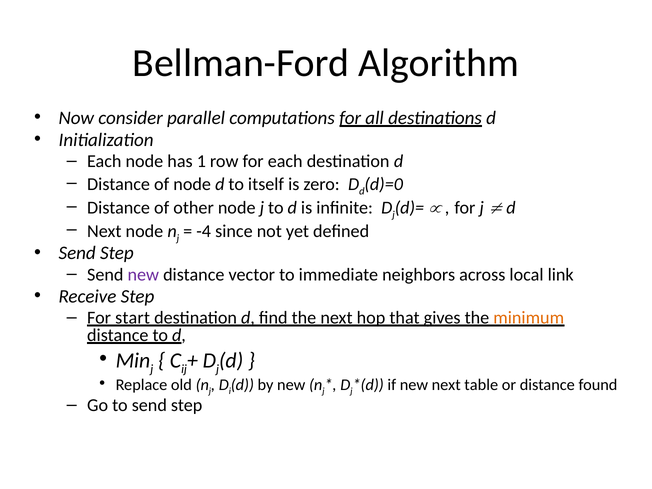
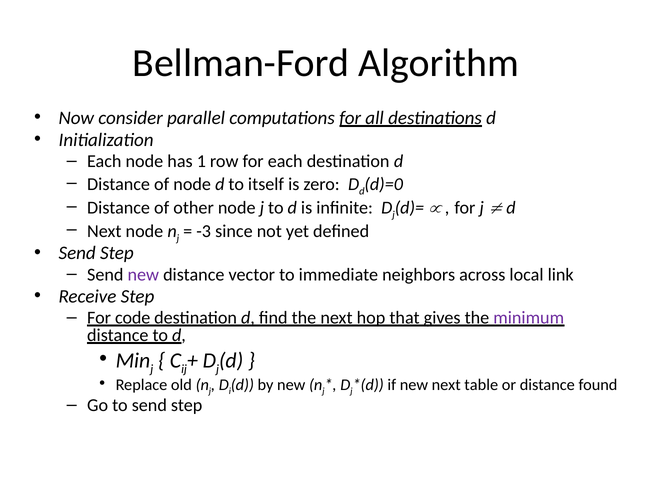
-4: -4 -> -3 (204, 231)
start: start -> code (133, 318)
minimum colour: orange -> purple (529, 318)
